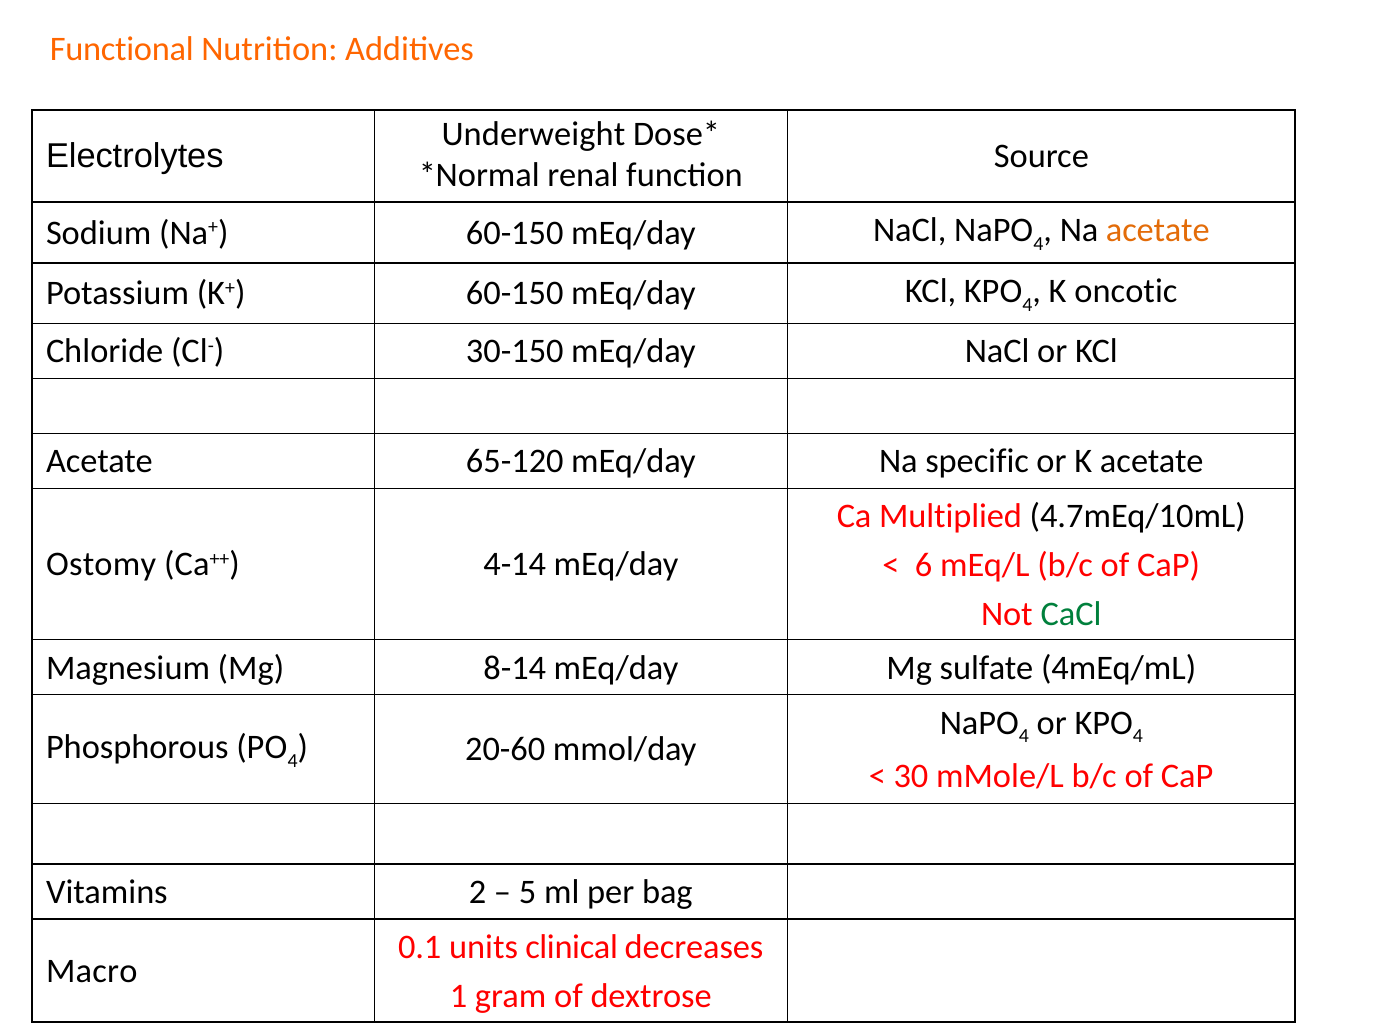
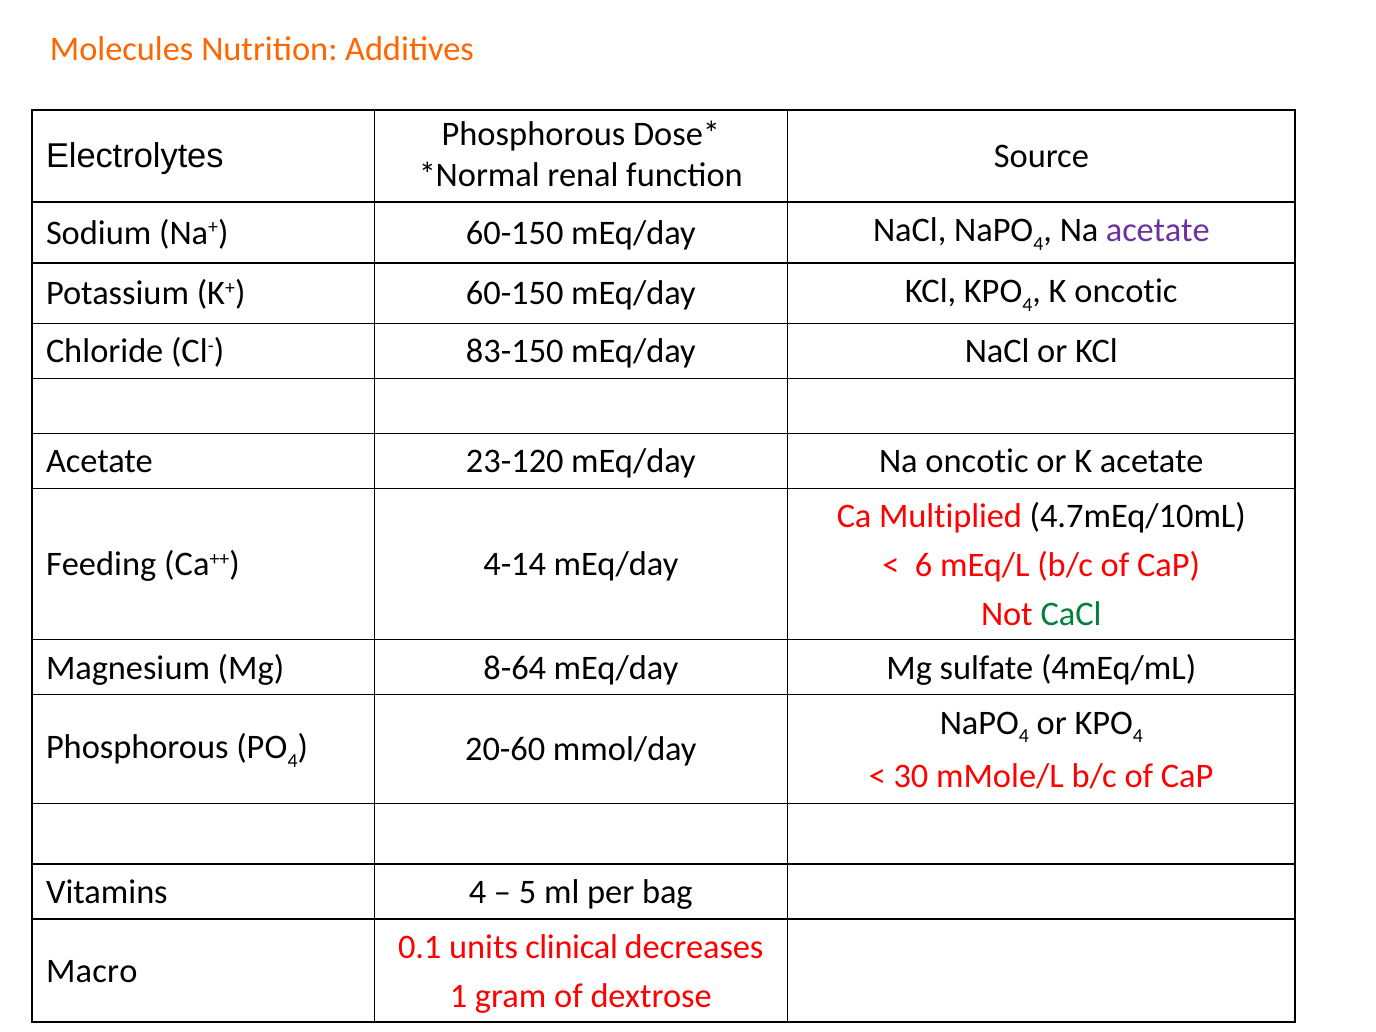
Functional: Functional -> Molecules (122, 50)
Underweight: Underweight -> Phosphorous (533, 135)
acetate colour: orange -> purple (1158, 231)
30-150: 30-150 -> 83-150 (515, 352)
65-120: 65-120 -> 23-120 (515, 462)
Na specific: specific -> oncotic (977, 462)
Ostomy: Ostomy -> Feeding (101, 564)
8-14: 8-14 -> 8-64 (515, 668)
Vitamins 2: 2 -> 4 (478, 892)
